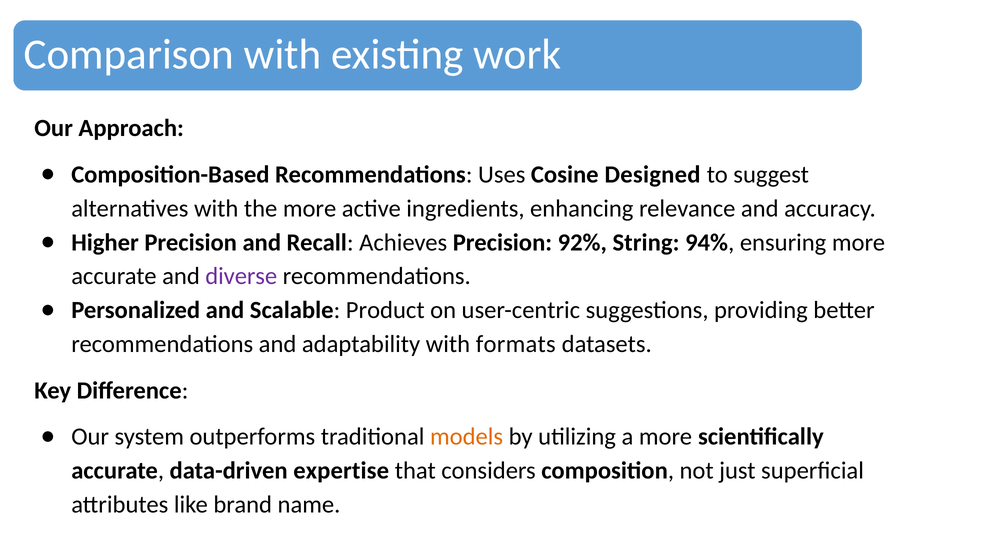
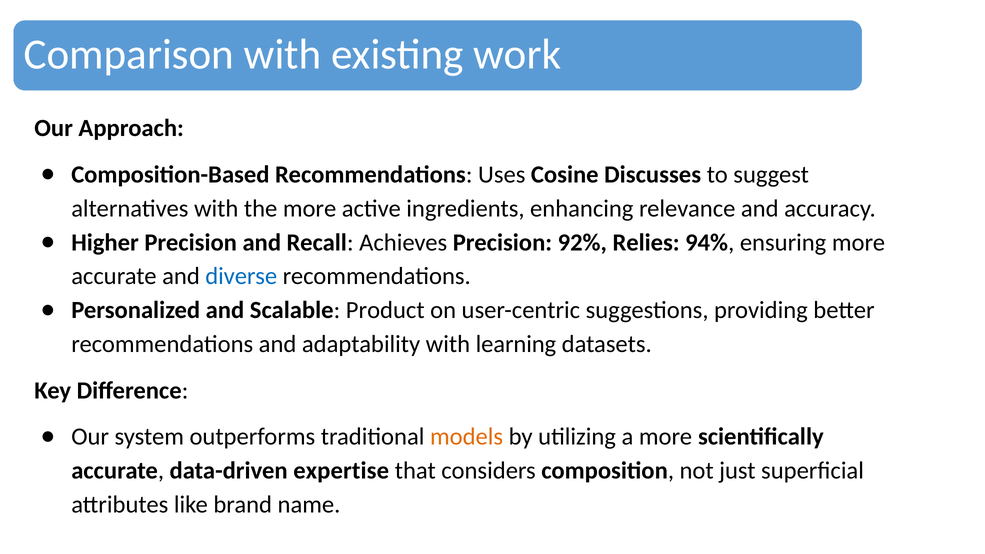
Designed: Designed -> Discusses (653, 174)
String: String -> Relies (646, 242)
diverse colour: purple -> blue (241, 276)
formats: formats -> learning (516, 344)
